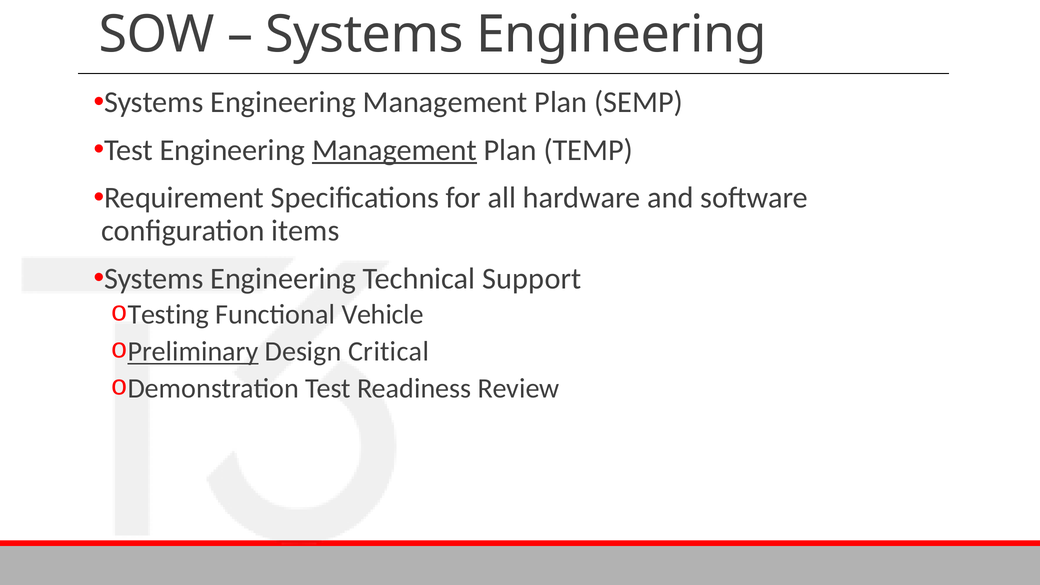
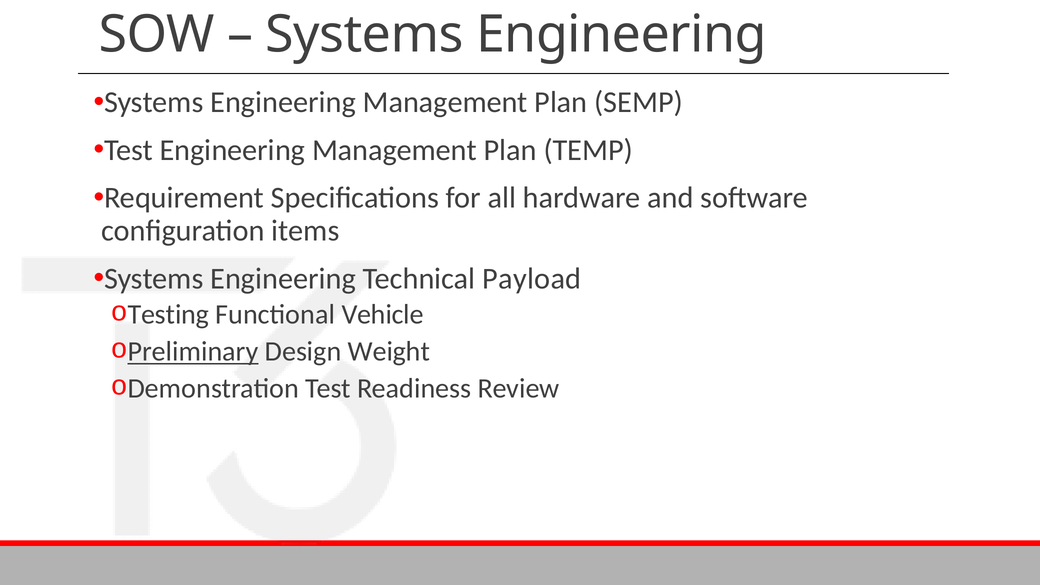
Management underline: present -> none (394, 150)
Support: Support -> Payload (532, 279)
Critical: Critical -> Weight (389, 352)
